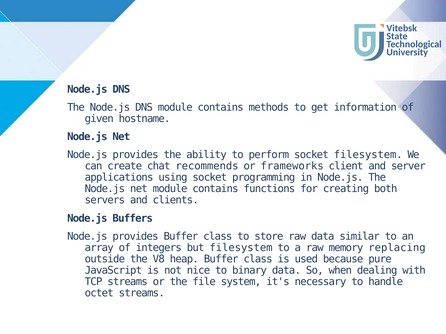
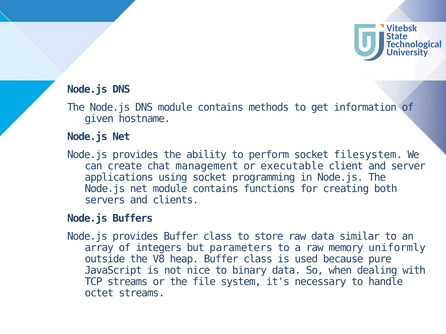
recommends: recommends -> management (207, 166)
frameworks: frameworks -> executable (292, 166)
but filesystem: filesystem -> parameters (241, 248)
replacing: replacing -> uniformly (397, 248)
